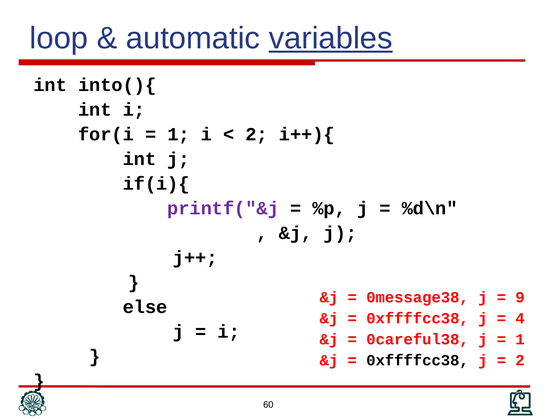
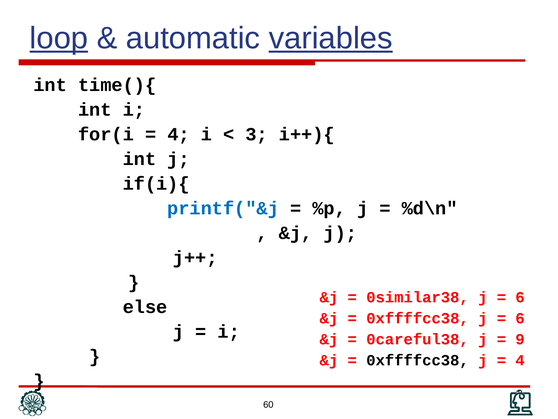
loop underline: none -> present (59, 38)
into(){: into(){ -> time(){ (117, 85)
1: 1 -> 4 (179, 134)
2: 2 -> 3 (257, 134)
printf("&j colour: purple -> blue (223, 208)
0message38: 0message38 -> 0similar38 (418, 297)
9: 9 -> 6 (520, 297)
4: 4 -> 6 (520, 318)
1: 1 -> 9 (520, 339)
2: 2 -> 4 (520, 360)
